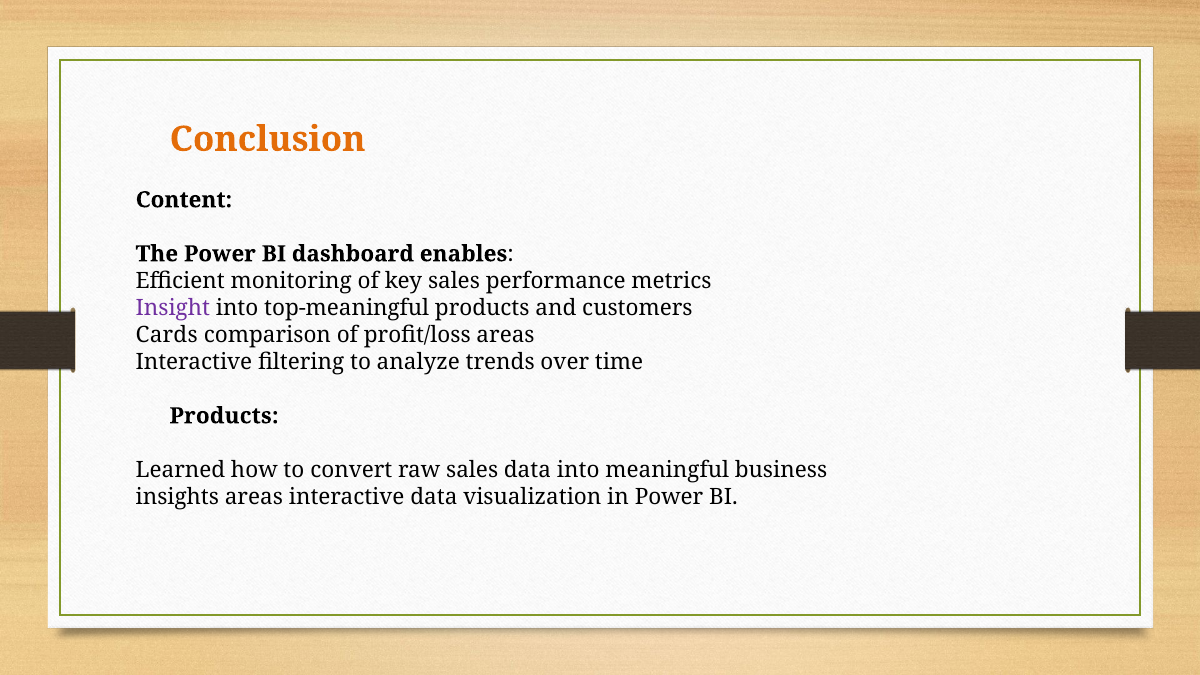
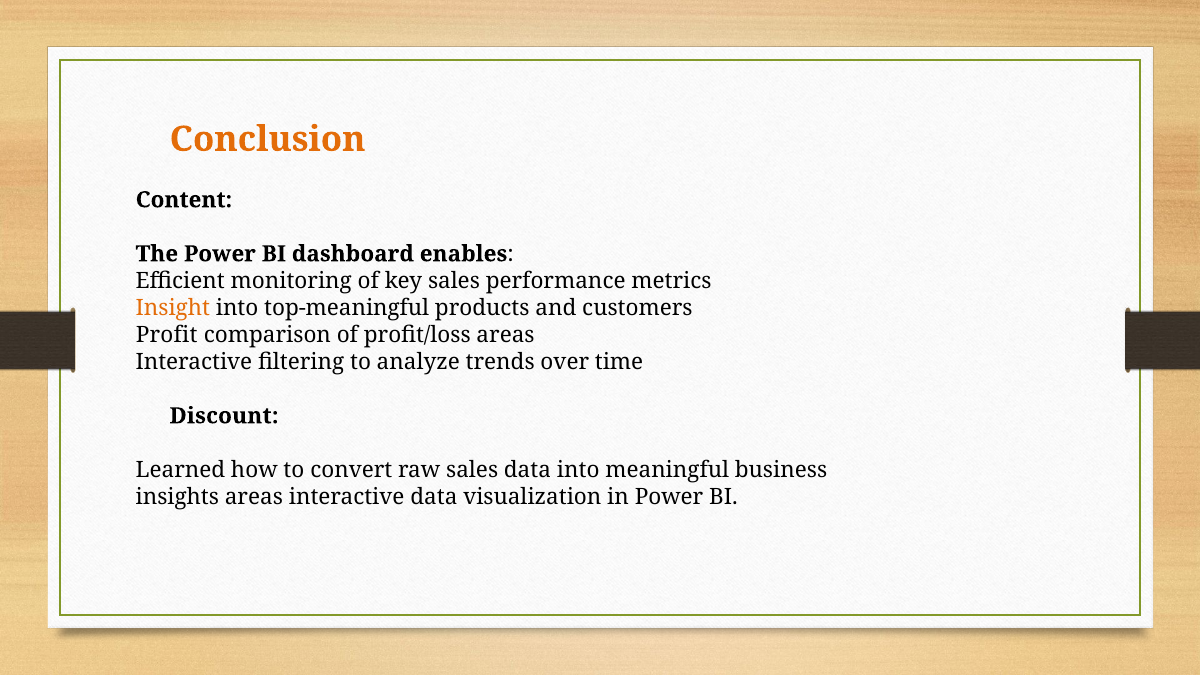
Insight colour: purple -> orange (173, 308)
Cards: Cards -> Profit (167, 335)
Products: Products -> Discount (224, 416)
